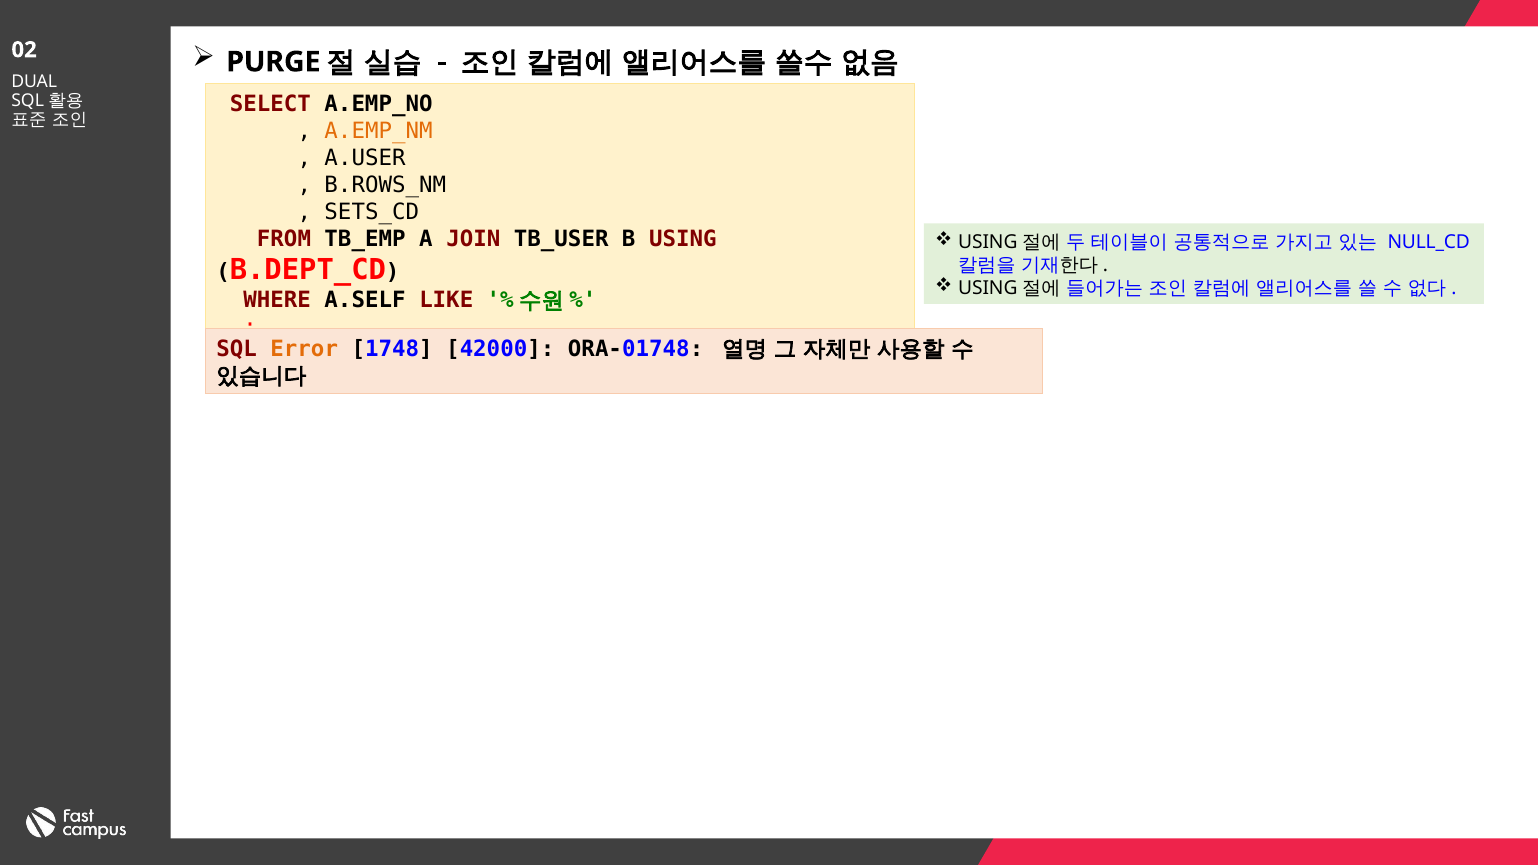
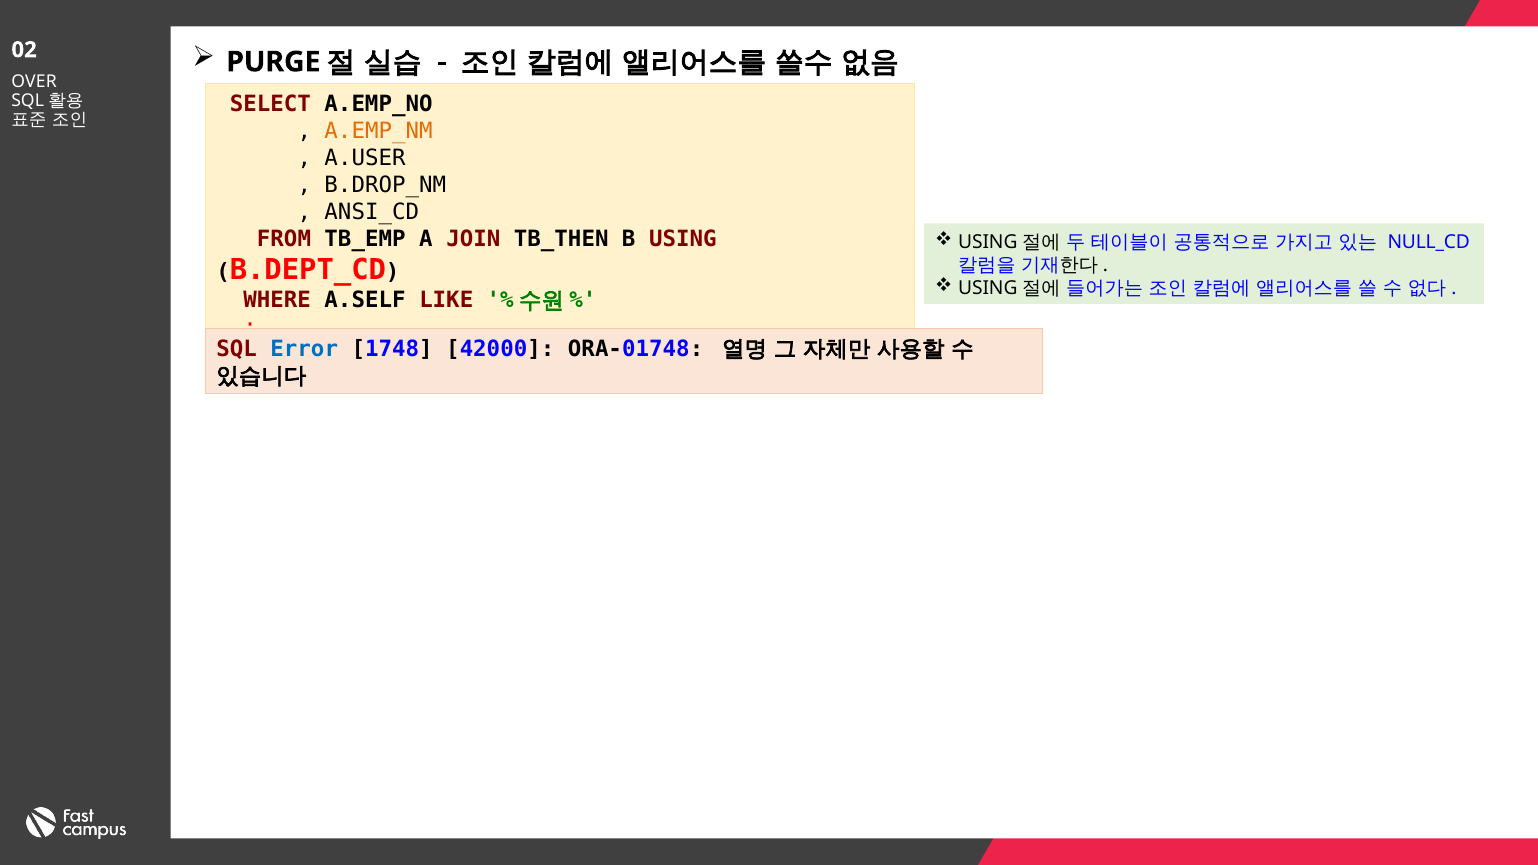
DUAL: DUAL -> OVER (34, 81)
B.ROWS_NM: B.ROWS_NM -> B.DROP_NM (385, 185)
SETS_CD: SETS_CD -> ANSI_CD (372, 212)
TB_USER: TB_USER -> TB_THEN (561, 239)
Error colour: orange -> blue (304, 349)
